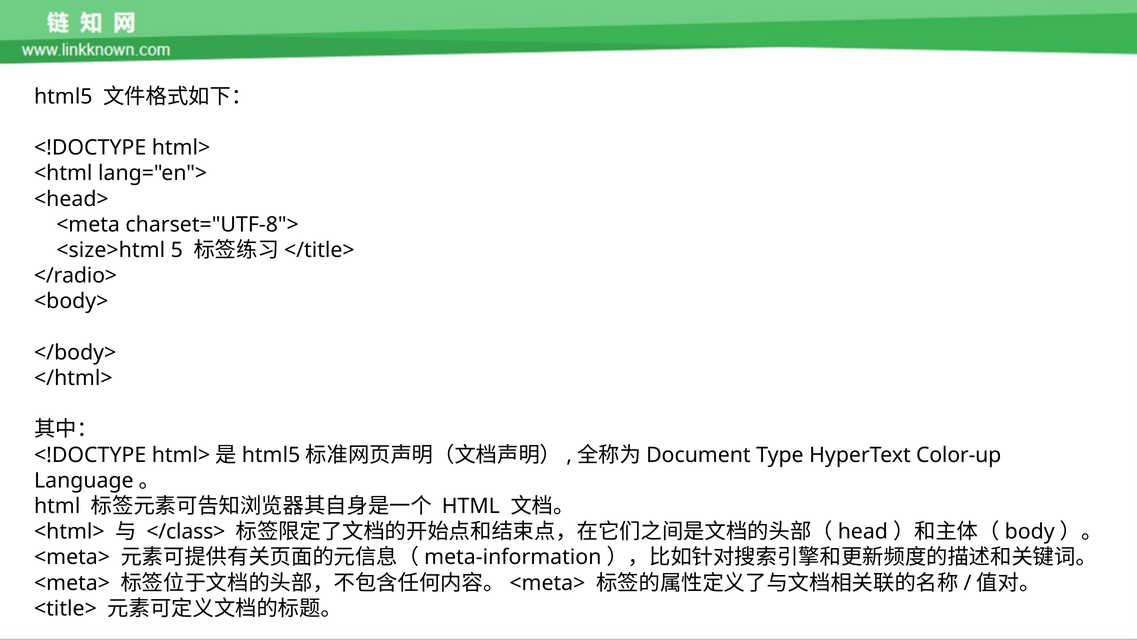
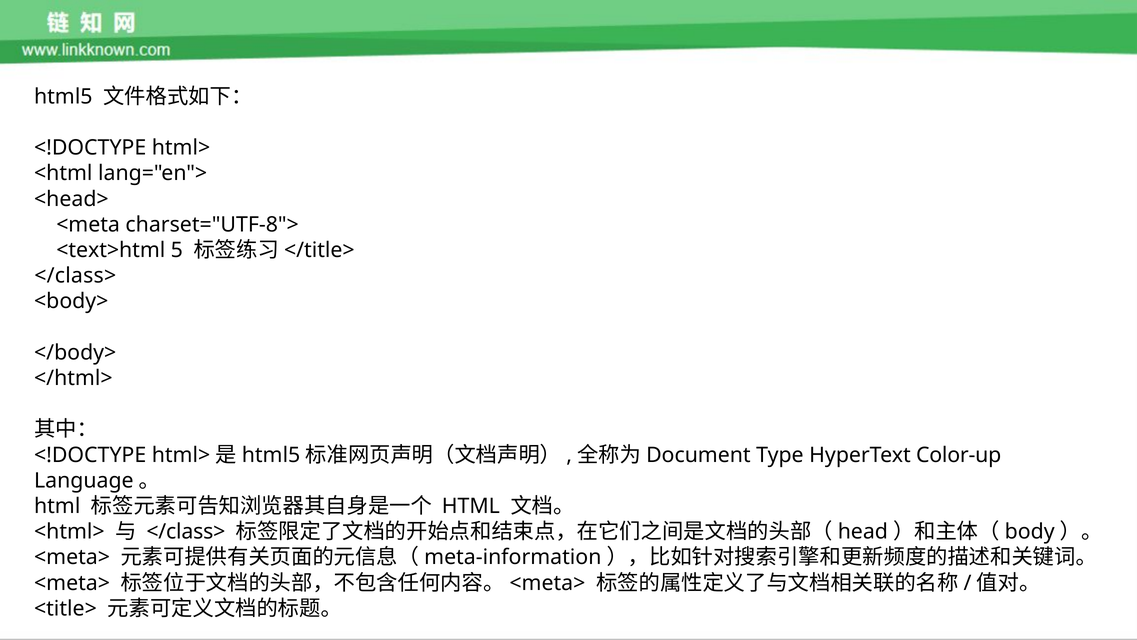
<size>html: <size>html -> <text>html (111, 250)
</radio>: </radio> -> </class> (75, 276)
